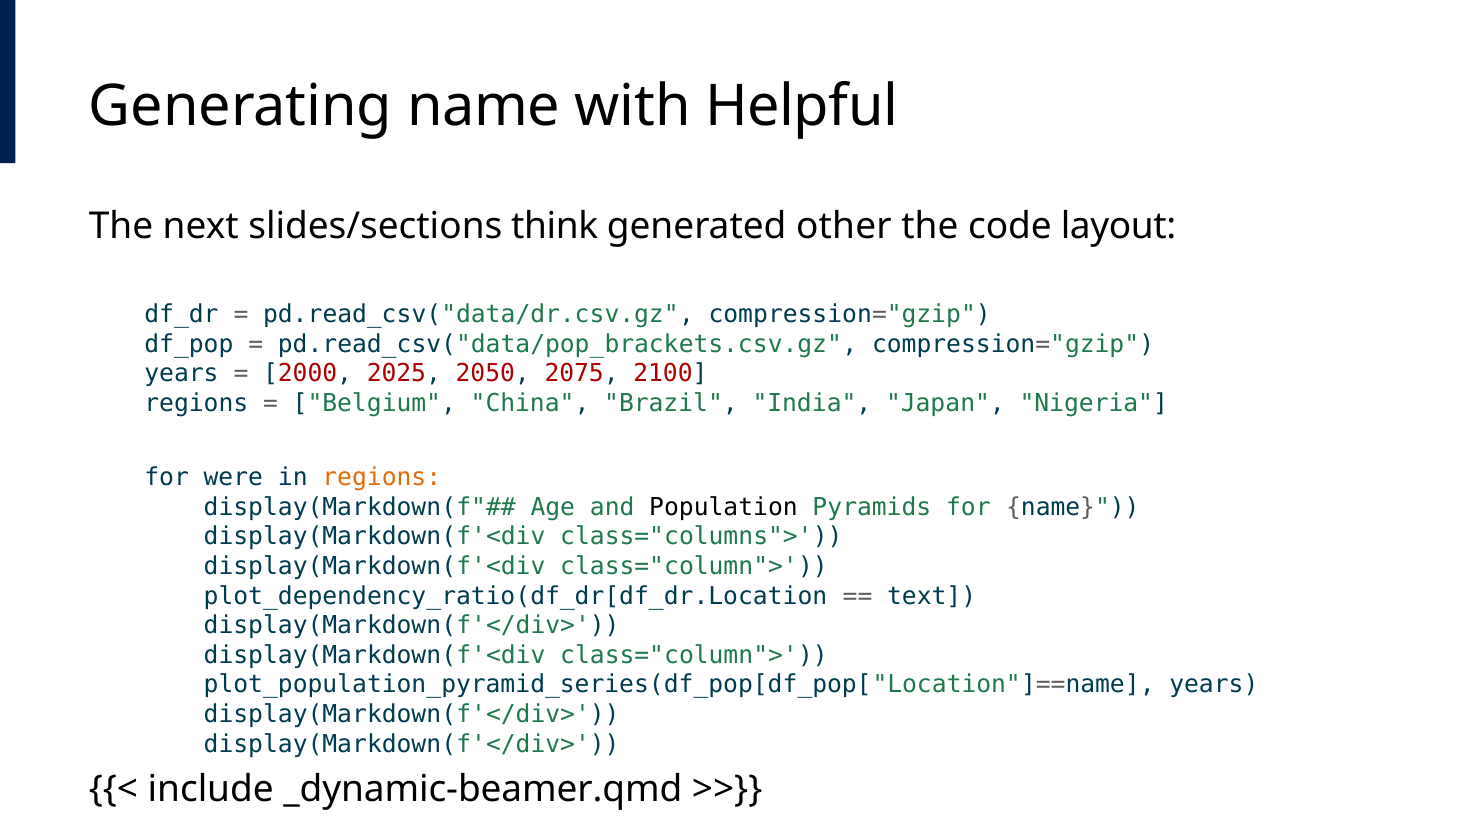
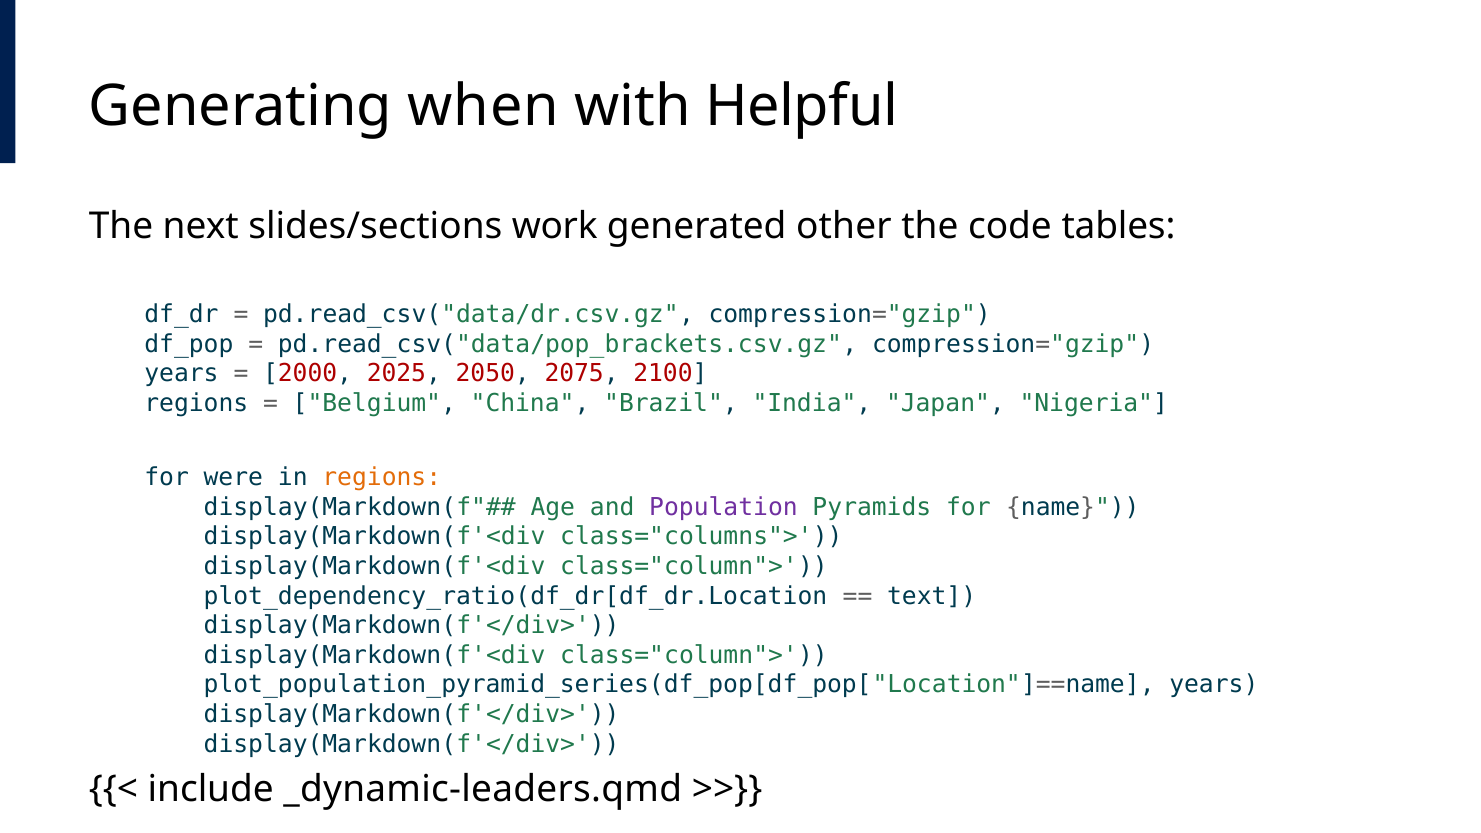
Generating name: name -> when (483, 107)
think: think -> work (555, 227)
layout: layout -> tables (1118, 227)
Population colour: black -> purple (723, 507)
_dynamic-beamer.qmd: _dynamic-beamer.qmd -> _dynamic-leaders.qmd (483, 789)
